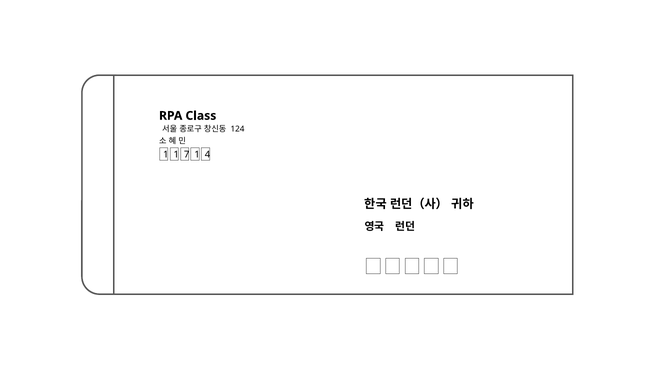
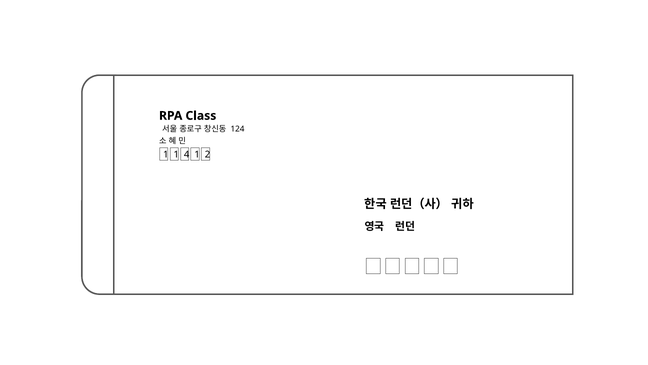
7: 7 -> 4 (187, 155)
4: 4 -> 2 (207, 155)
